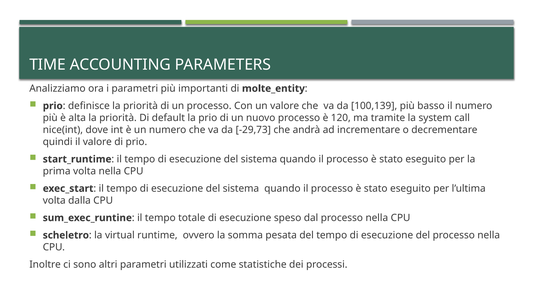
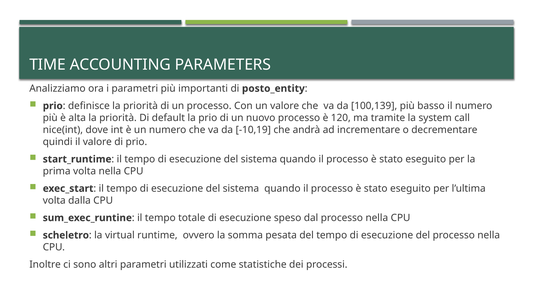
molte_entity: molte_entity -> posto_entity (273, 88)
-29,73: -29,73 -> -10,19 (253, 130)
